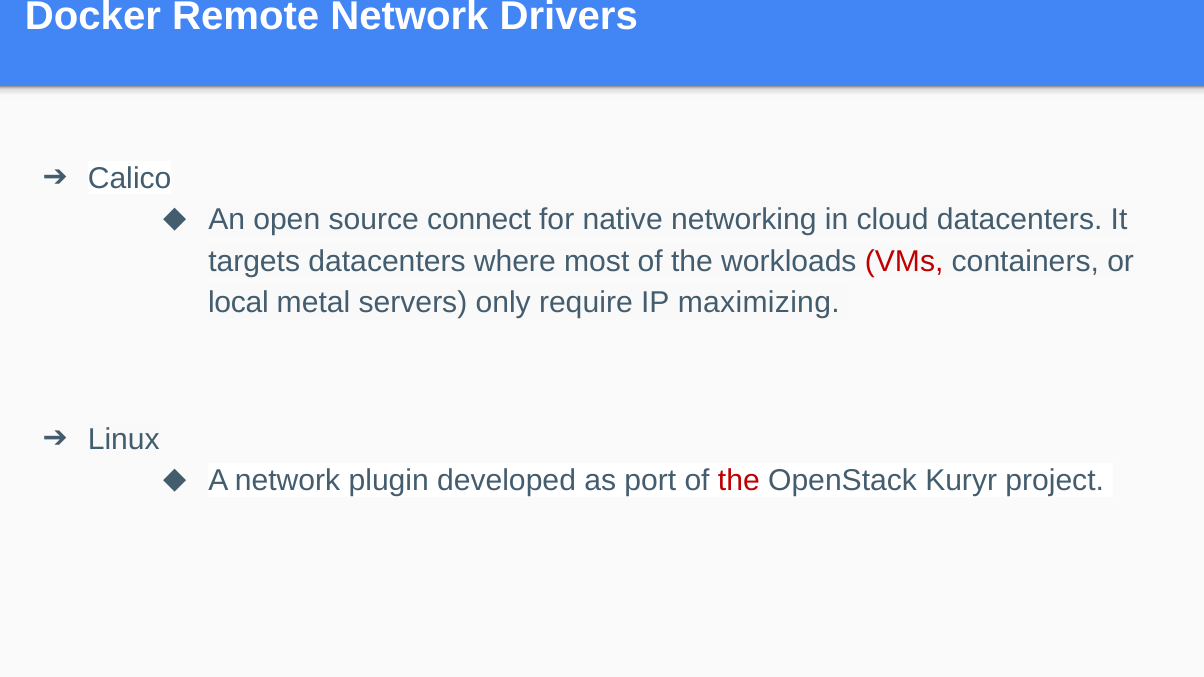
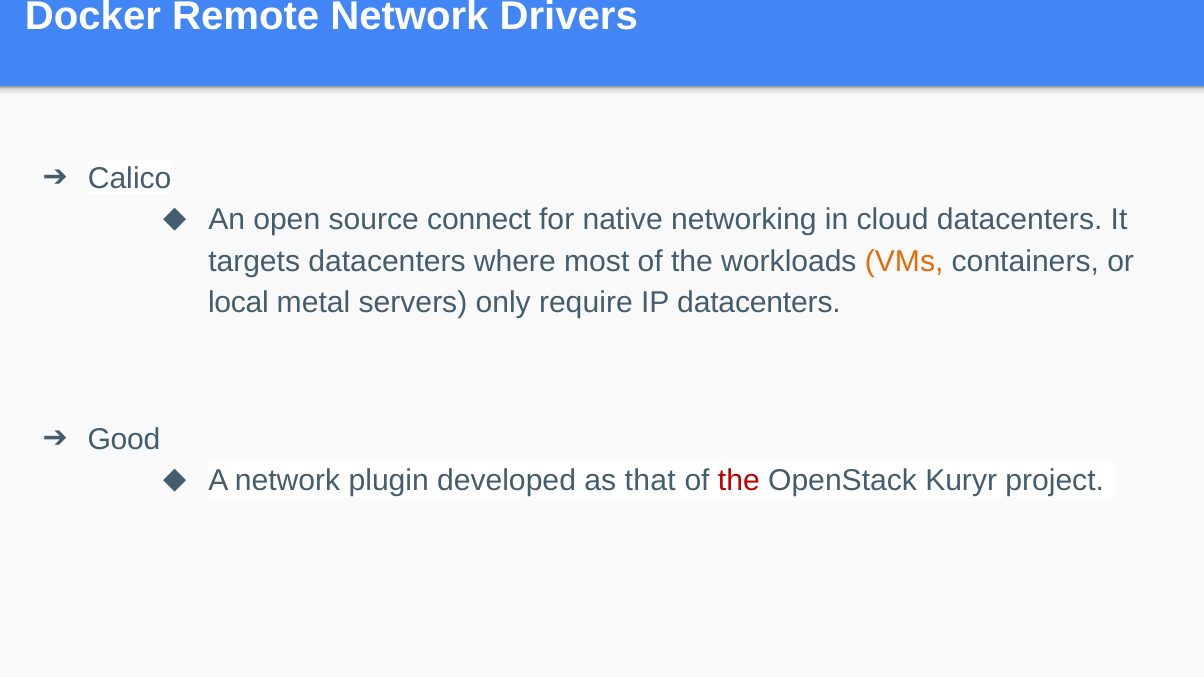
VMs colour: red -> orange (904, 261)
IP maximizing: maximizing -> datacenters (759, 303)
Linux: Linux -> Good (124, 439)
port: port -> that (650, 481)
